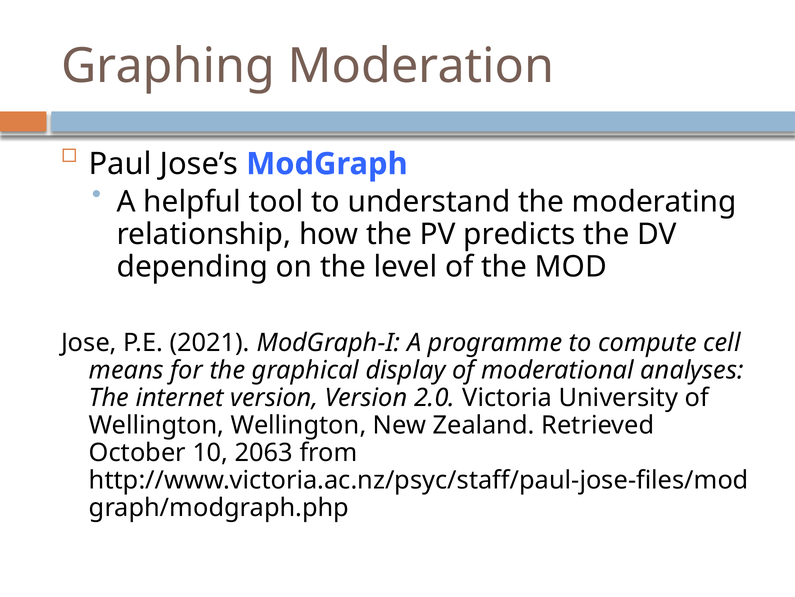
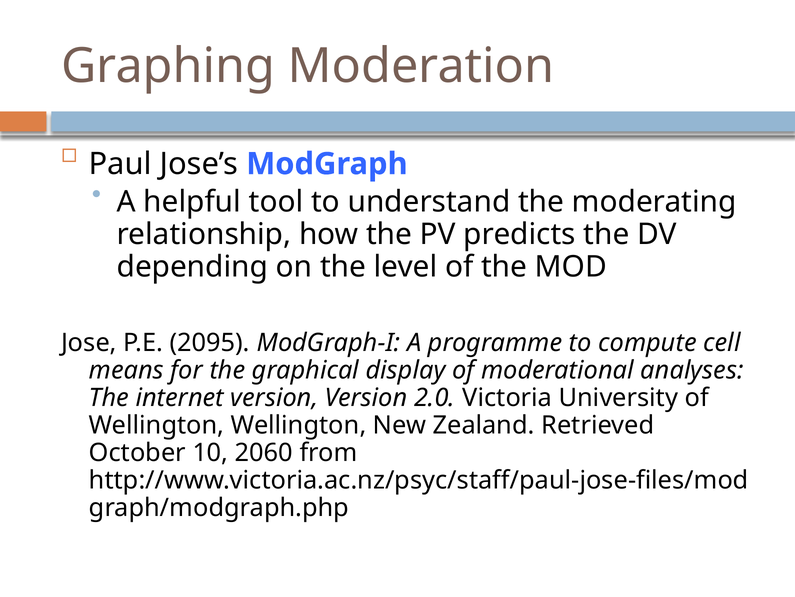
2021: 2021 -> 2095 (210, 343)
2063: 2063 -> 2060 (264, 452)
